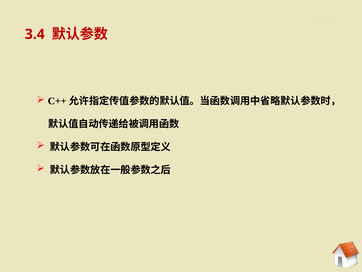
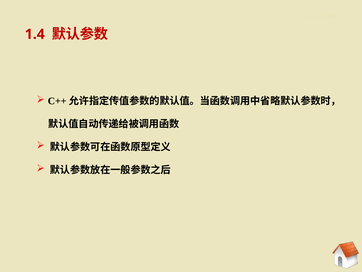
3.4: 3.4 -> 1.4 (35, 34)
